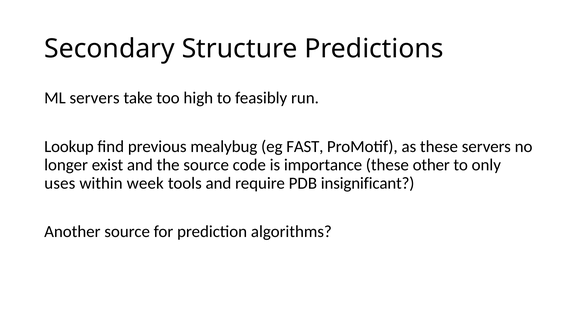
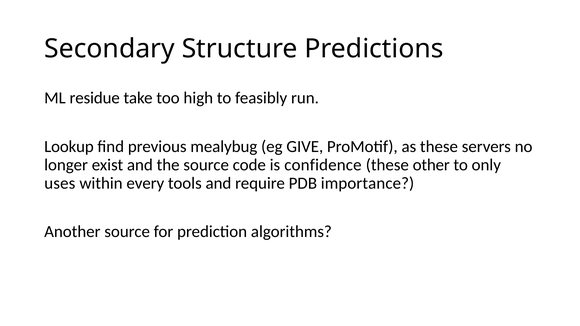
ML servers: servers -> residue (95, 98)
FAST: FAST -> GIVE (305, 147)
importance: importance -> confidence (323, 165)
week: week -> every (145, 183)
insignificant: insignificant -> importance (367, 183)
